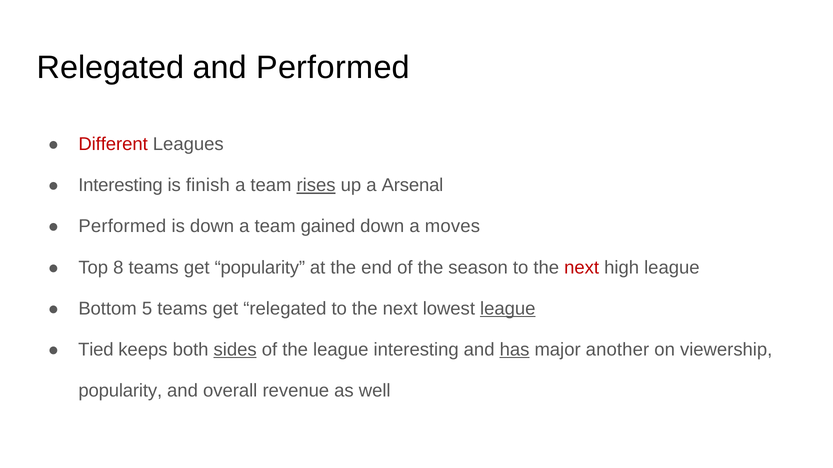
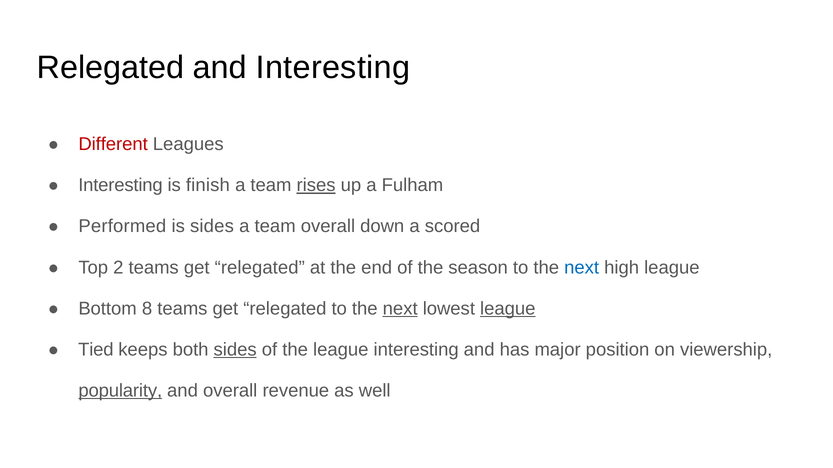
and Performed: Performed -> Interesting (333, 67)
Arsenal: Arsenal -> Fulham (412, 186)
is down: down -> sides (212, 227)
team gained: gained -> overall (328, 227)
moves: moves -> scored (453, 227)
8: 8 -> 2 (118, 268)
popularity: popularity -> relegated (260, 268)
next colour: red -> blue (582, 268)
5: 5 -> 8 (147, 309)
next underline: none -> present (400, 309)
has underline: present -> none (515, 350)
another: another -> position (618, 350)
popularity underline: none -> present (120, 391)
